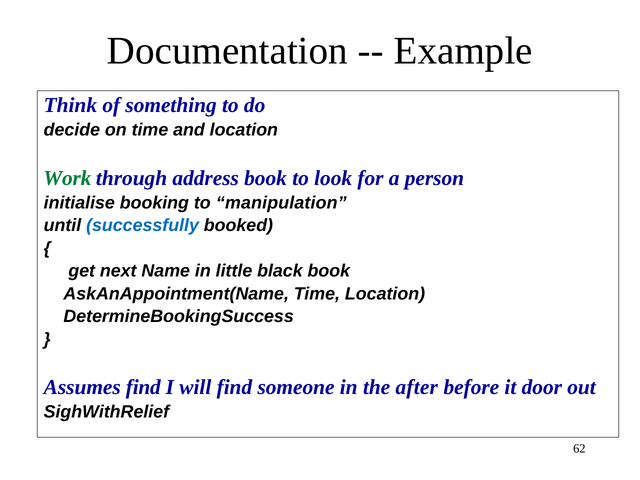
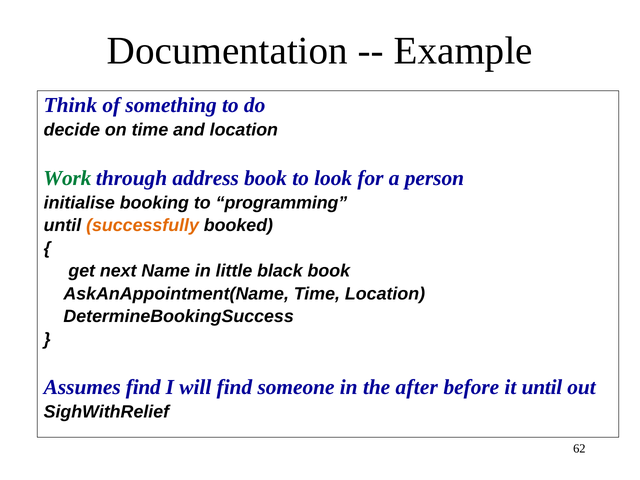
manipulation: manipulation -> programming (281, 203)
successfully colour: blue -> orange (143, 225)
it door: door -> until (542, 387)
